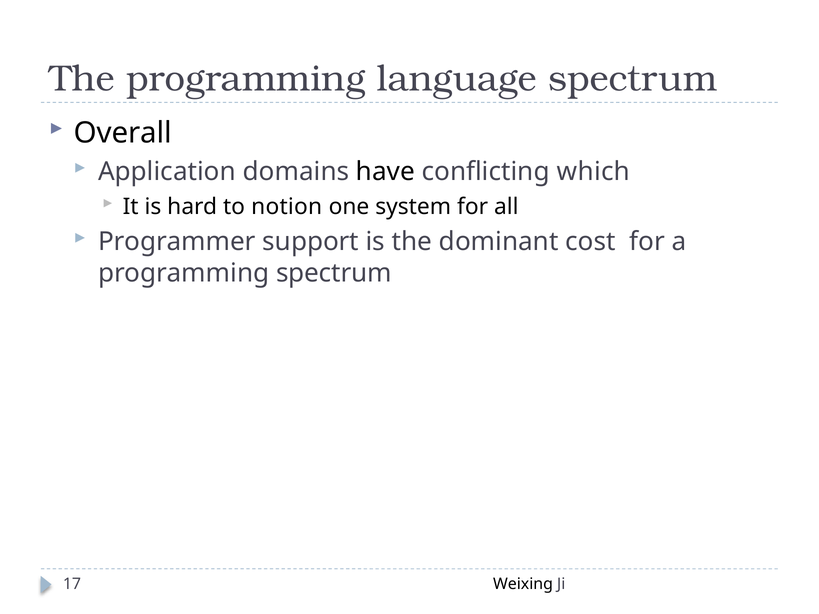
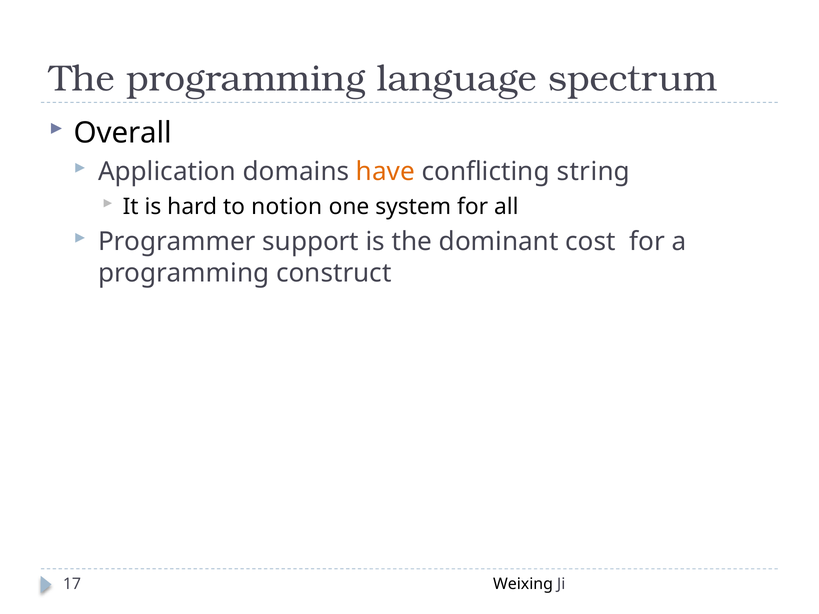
have colour: black -> orange (385, 172)
which: which -> string (594, 172)
programming spectrum: spectrum -> construct (334, 273)
